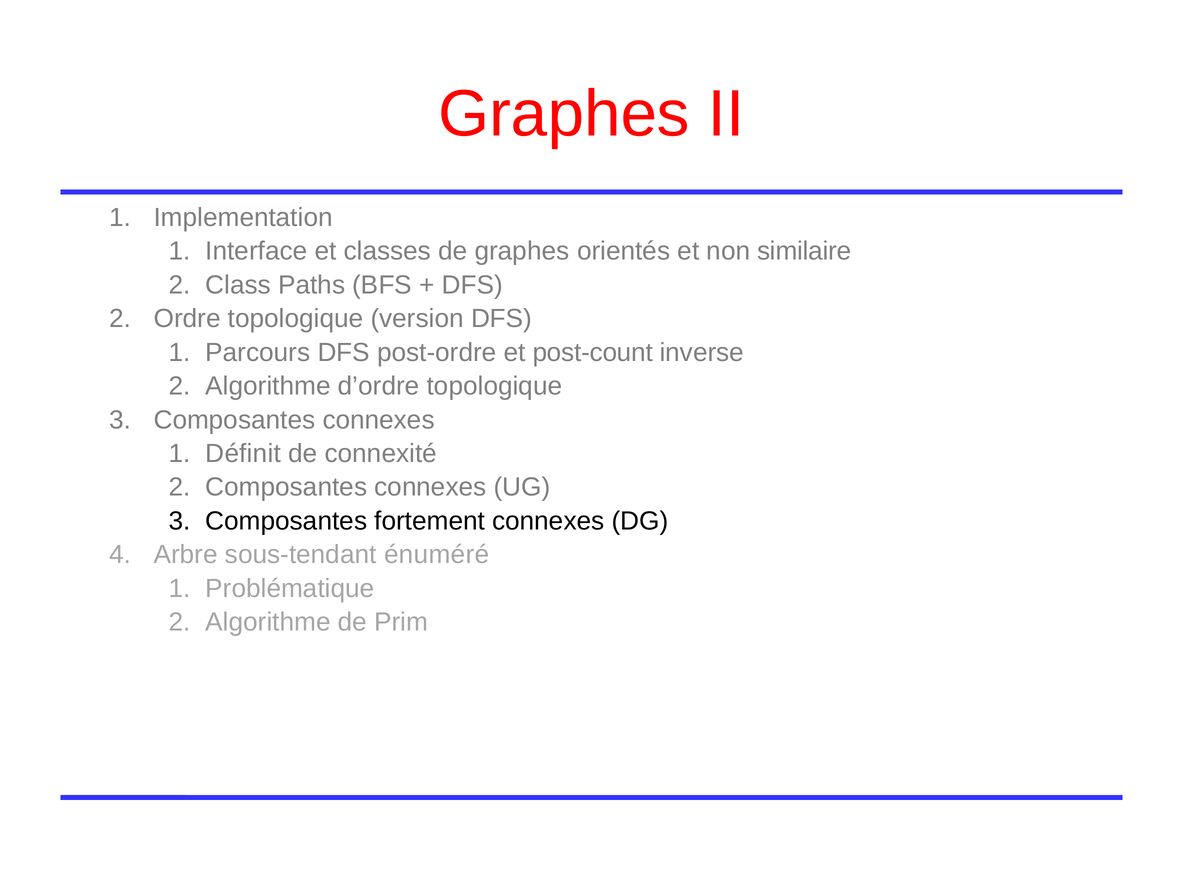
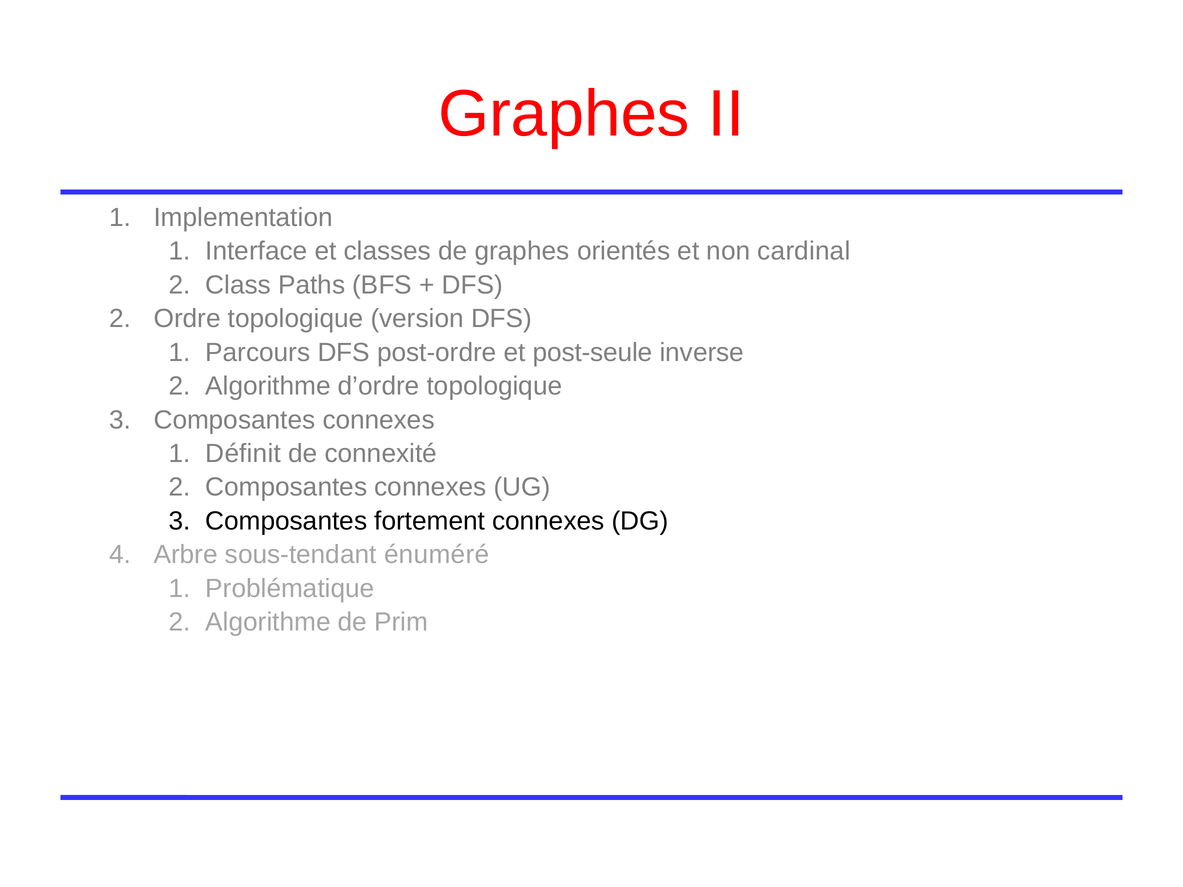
similaire: similaire -> cardinal (804, 251)
post-count: post-count -> post-seule (593, 353)
